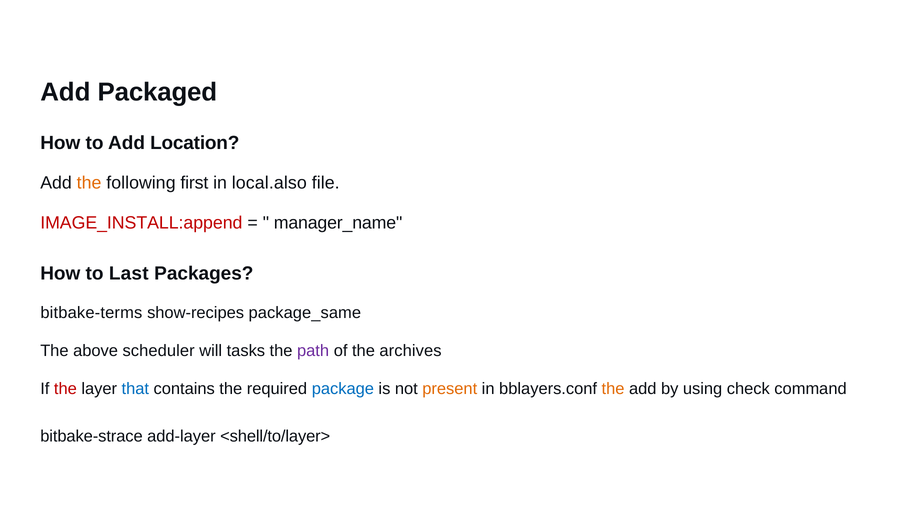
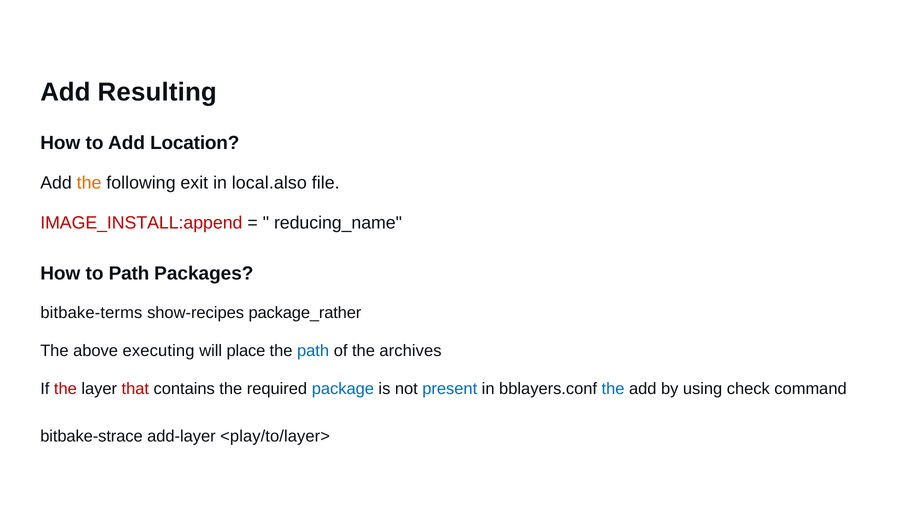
Packaged: Packaged -> Resulting (157, 92)
first: first -> exit (194, 183)
manager_name: manager_name -> reducing_name (338, 223)
to Last: Last -> Path (129, 273)
package_same: package_same -> package_rather (305, 313)
scheduler: scheduler -> executing (159, 351)
tasks: tasks -> place (246, 351)
path colour: purple -> blue (313, 351)
that colour: blue -> red (135, 389)
present colour: orange -> blue (450, 389)
the colour: orange -> blue (613, 389)
<shell/to/layer>: <shell/to/layer> -> <play/to/layer> (275, 436)
